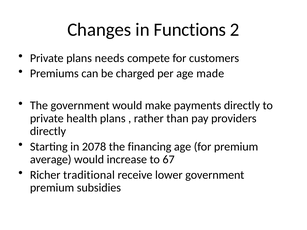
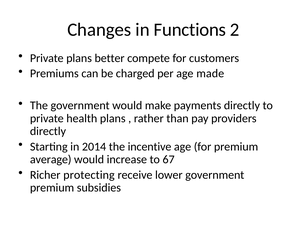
needs: needs -> better (110, 58)
2078: 2078 -> 2014 (94, 147)
financing: financing -> incentive (150, 147)
traditional: traditional -> protecting (89, 175)
